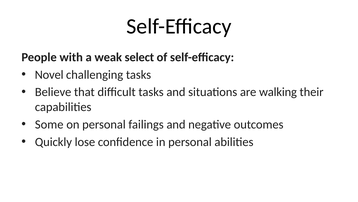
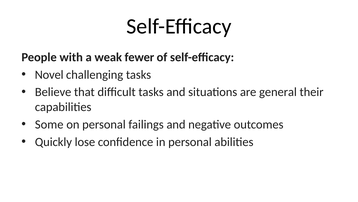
select: select -> fewer (139, 57)
walking: walking -> general (278, 92)
